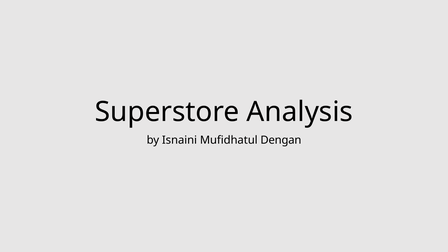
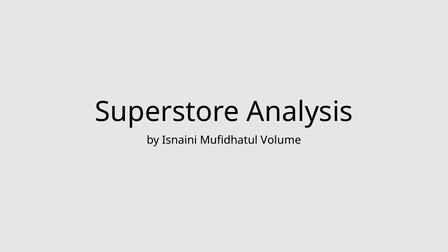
Dengan: Dengan -> Volume (281, 140)
